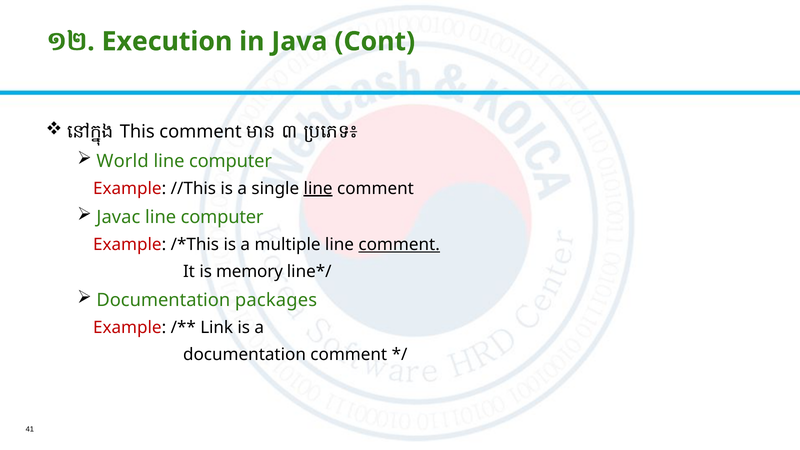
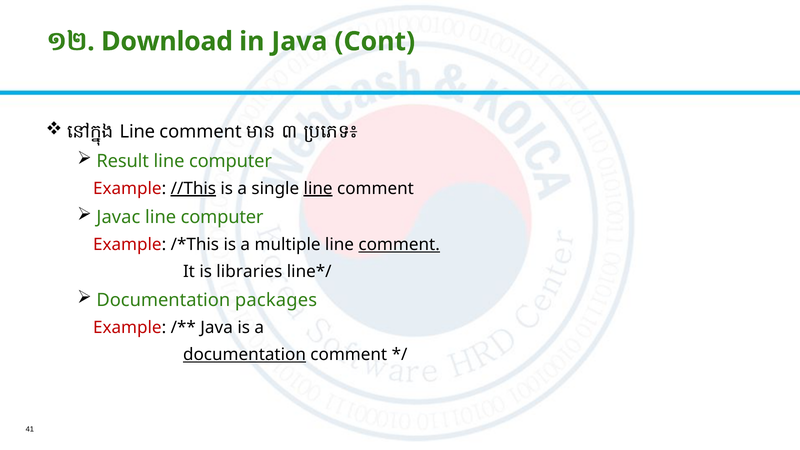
Execution: Execution -> Download (167, 41)
This: This -> Line (137, 131)
World: World -> Result (123, 161)
//This underline: none -> present (193, 188)
memory: memory -> libraries (249, 271)
Link: Link -> Java (217, 328)
documentation underline: none -> present (244, 355)
